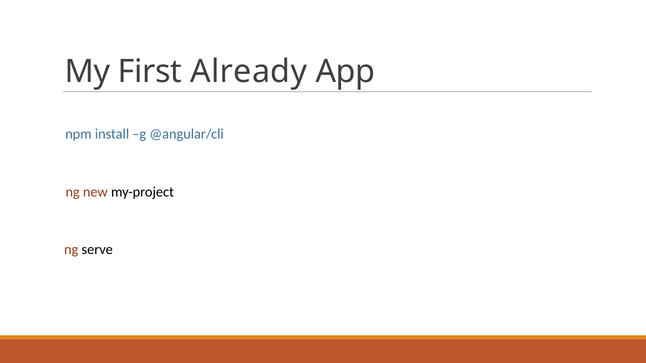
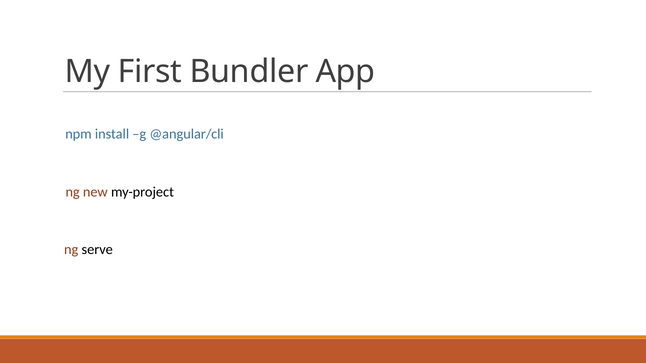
Already: Already -> Bundler (249, 72)
